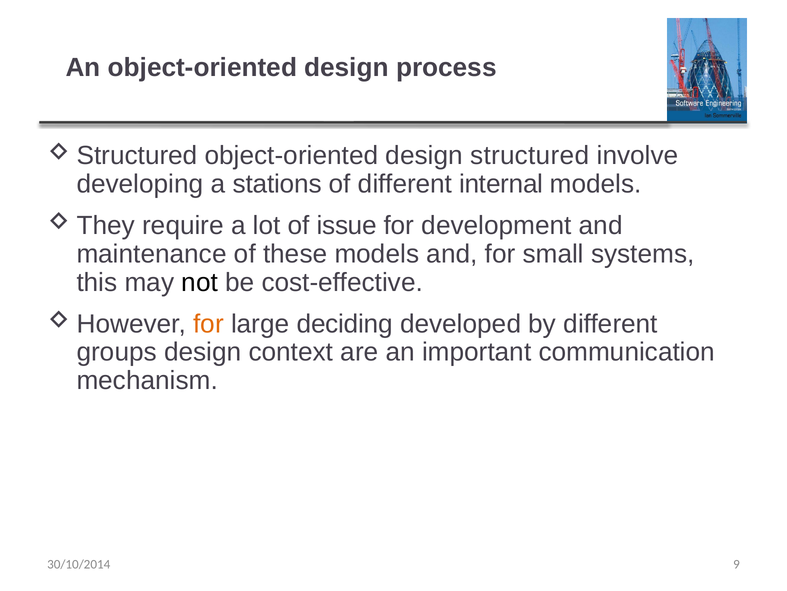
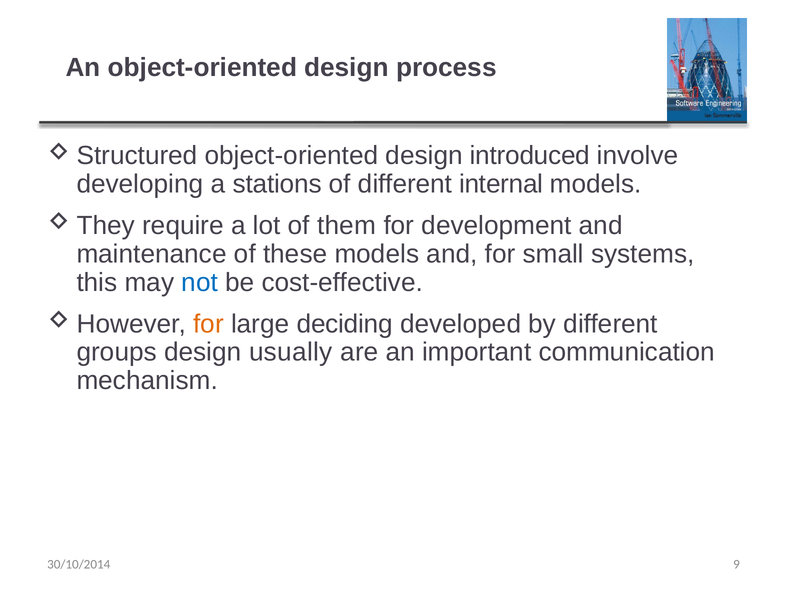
structured: structured -> introduced (530, 156)
issue: issue -> them (347, 225)
not colour: black -> blue (200, 282)
context: context -> usually (291, 352)
